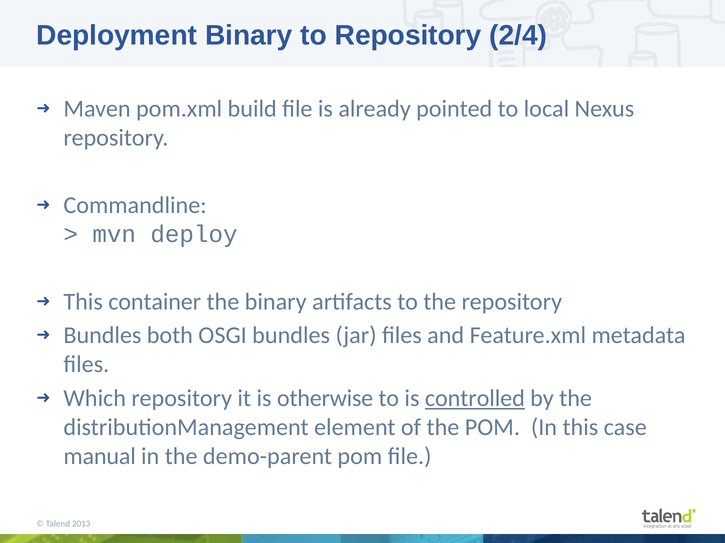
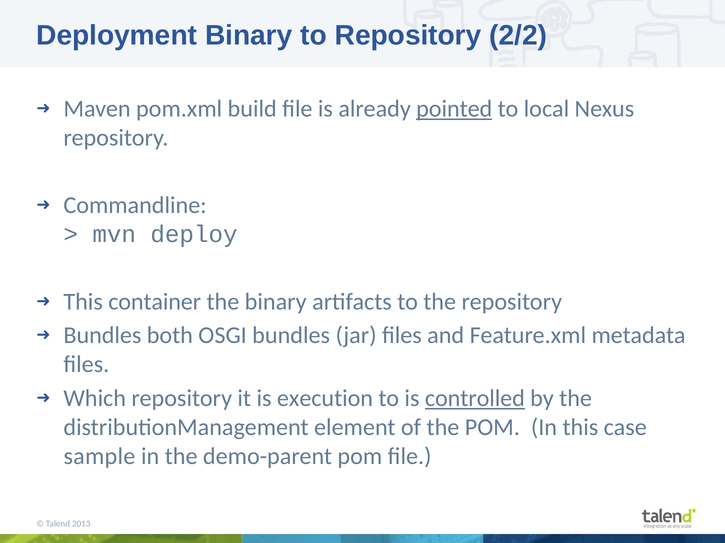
2/4: 2/4 -> 2/2 (518, 35)
pointed underline: none -> present (454, 109)
otherwise: otherwise -> execution (325, 399)
manual: manual -> sample (99, 457)
